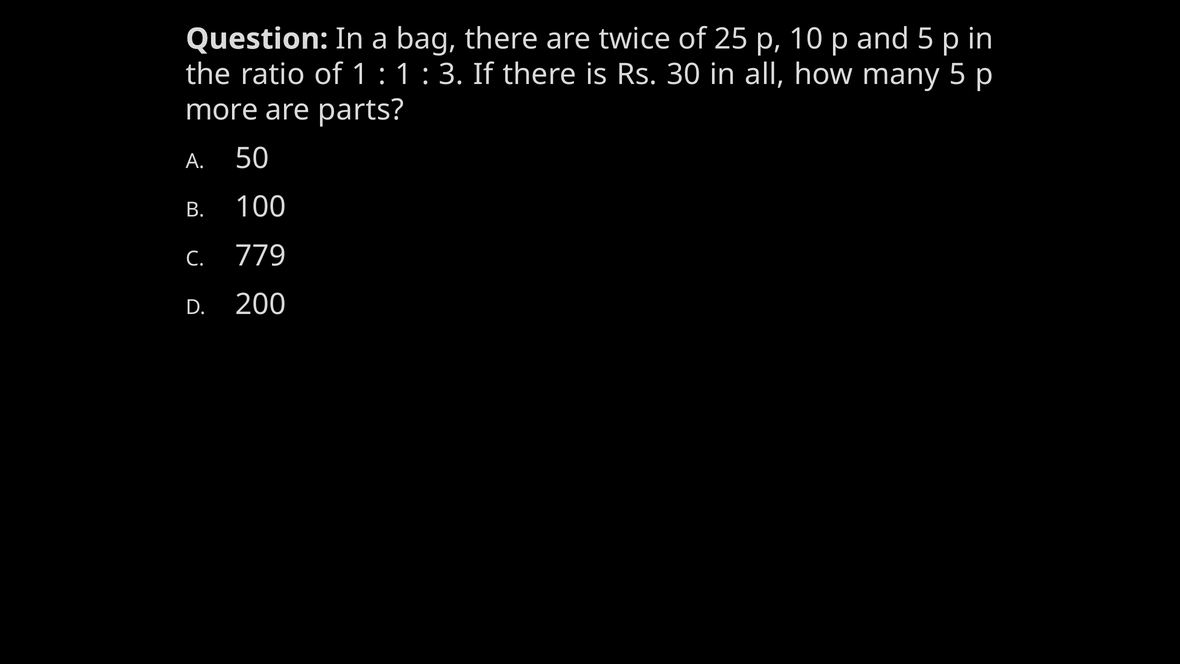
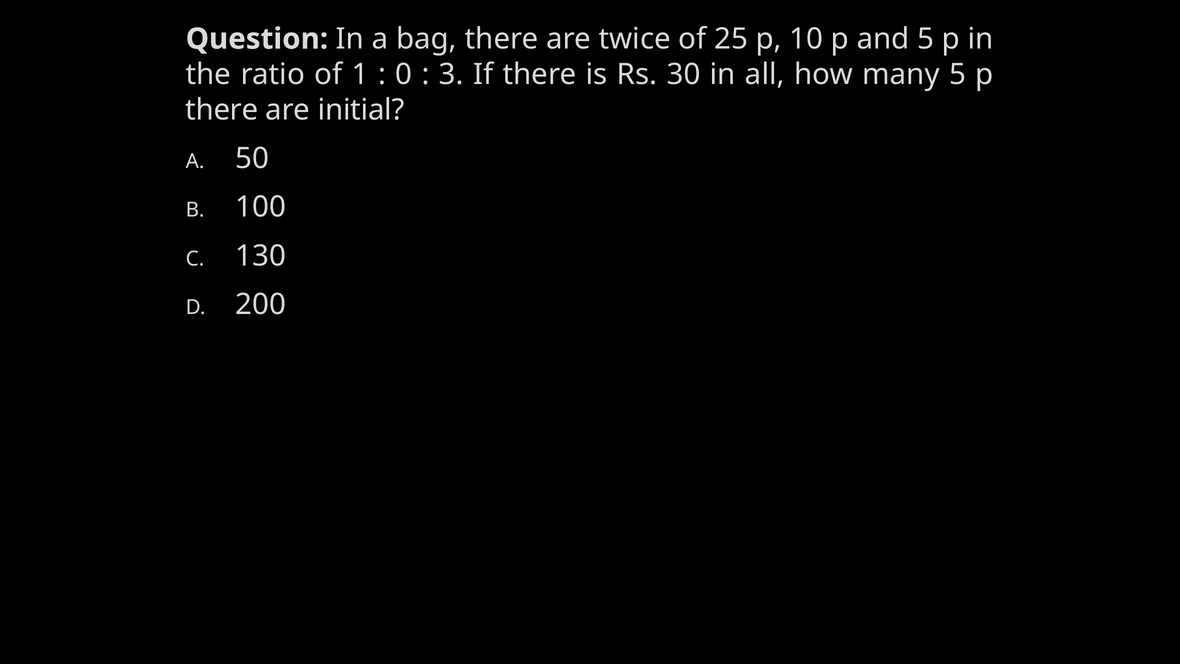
1: 1 -> 0 (404, 74)
more: more -> there (222, 110)
parts: parts -> initial (361, 110)
779: 779 -> 130 (261, 256)
